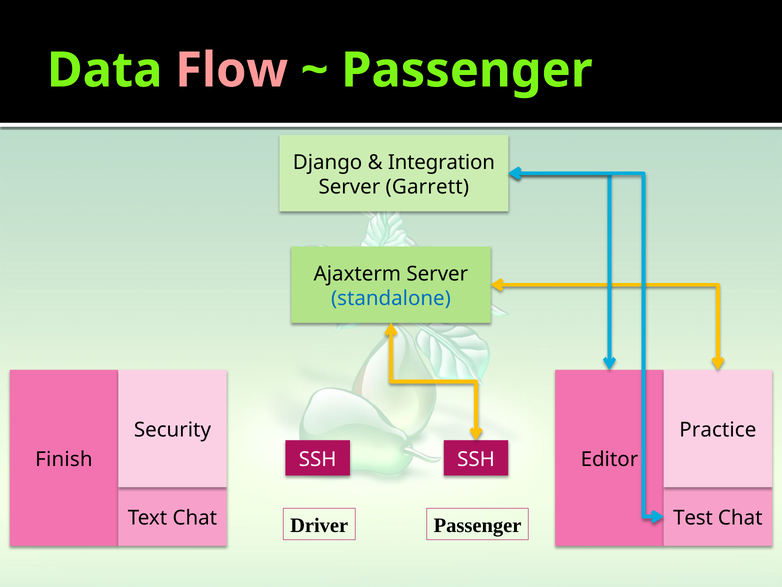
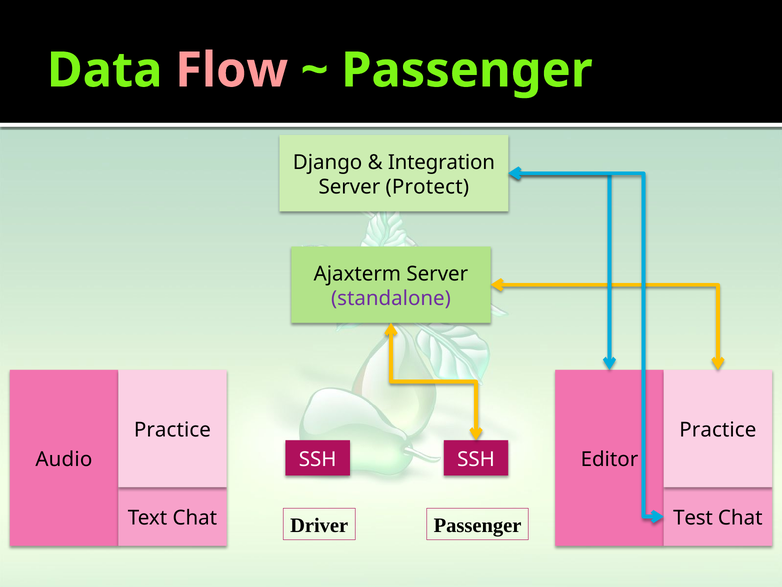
Garrett: Garrett -> Protect (427, 187)
standalone colour: blue -> purple (391, 298)
Security: Security -> Practice (172, 430)
Finish: Finish -> Audio (64, 459)
